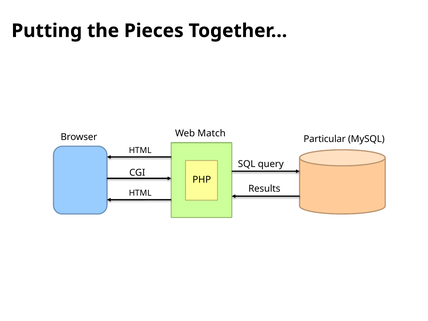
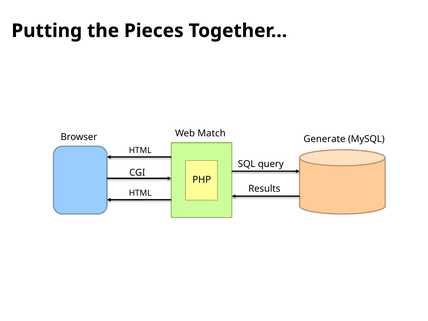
Particular: Particular -> Generate (325, 139)
